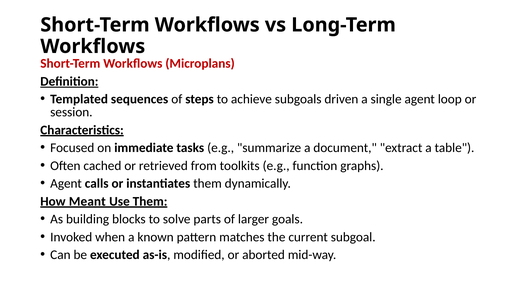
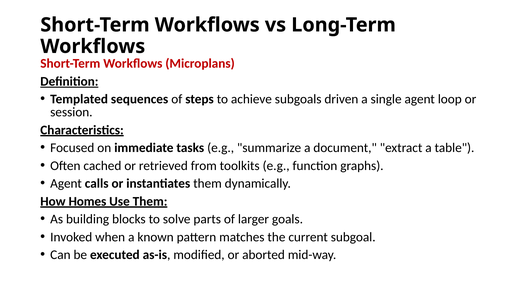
Meant: Meant -> Homes (87, 201)
